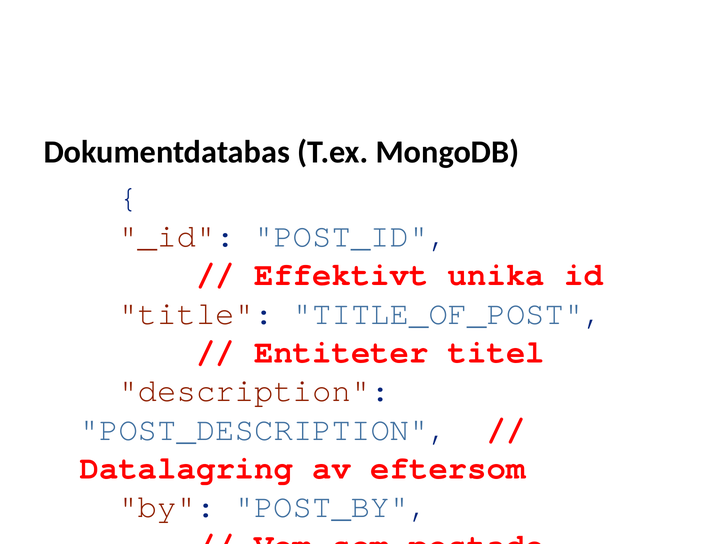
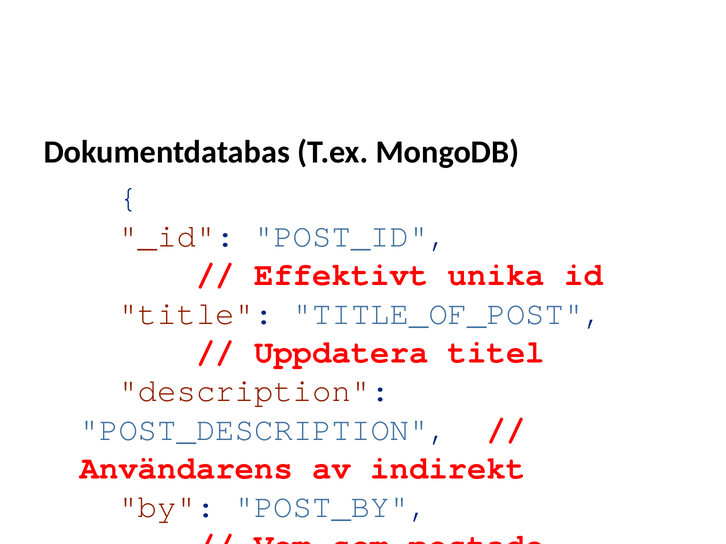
Entiteter: Entiteter -> Uppdatera (341, 352)
Datalagring: Datalagring -> Användarens (186, 469)
eftersom: eftersom -> indirekt (448, 469)
